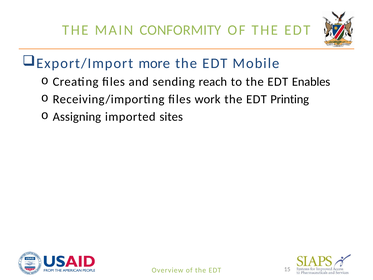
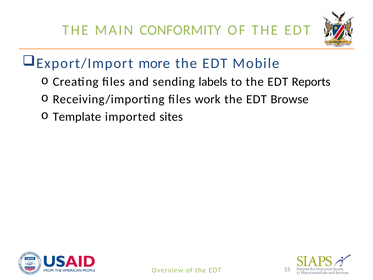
reach: reach -> labels (213, 82)
Enables: Enables -> Reports (311, 82)
Printing: Printing -> Browse (290, 99)
Assigning: Assigning -> Template (77, 117)
